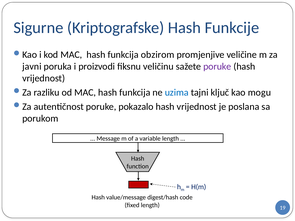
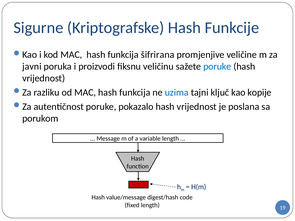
obzirom: obzirom -> šifrirana (158, 55)
poruke colour: purple -> blue (217, 67)
mogu: mogu -> kopije (260, 93)
